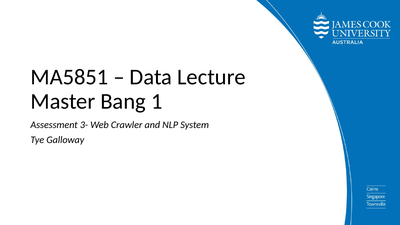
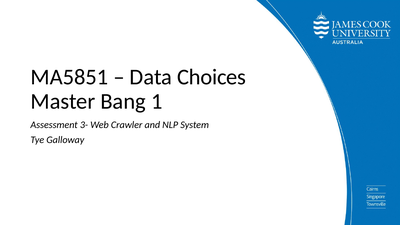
Lecture: Lecture -> Choices (212, 77)
